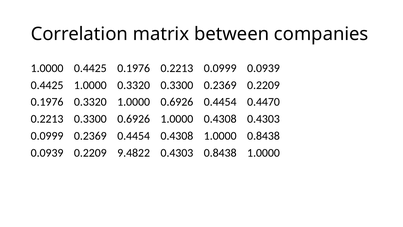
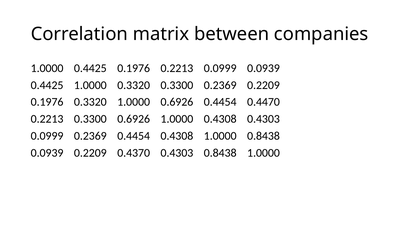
9.4822: 9.4822 -> 0.4370 (134, 153)
